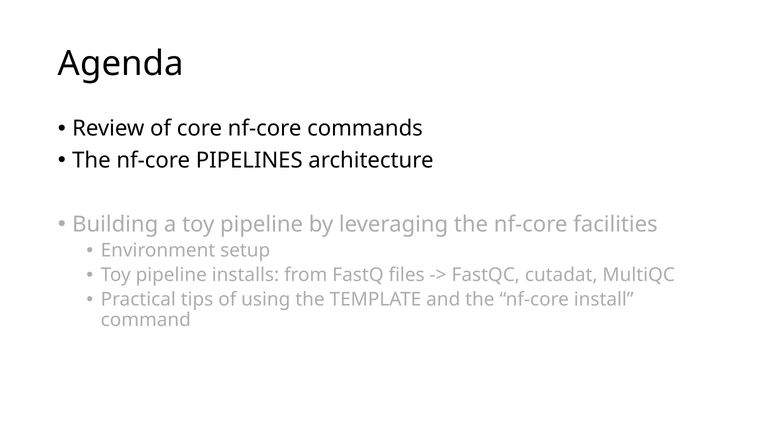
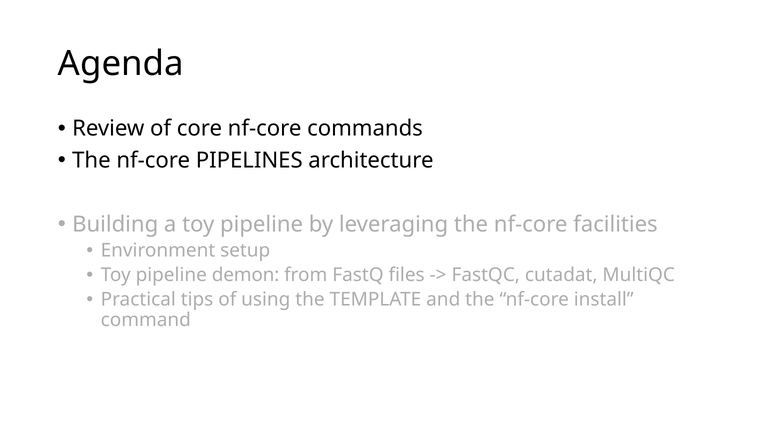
installs: installs -> demon (246, 275)
